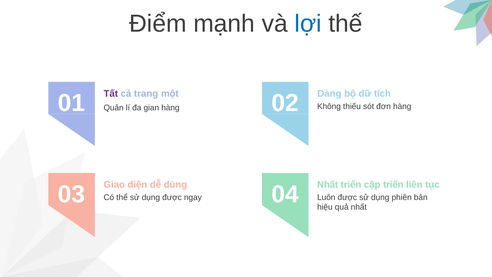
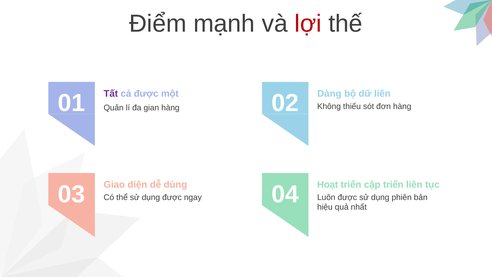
lợi colour: blue -> red (308, 24)
cả trang: trang -> được (146, 93)
dữ tích: tích -> liên (382, 93)
Nhất: Nhất -> Hoạt (328, 184)
